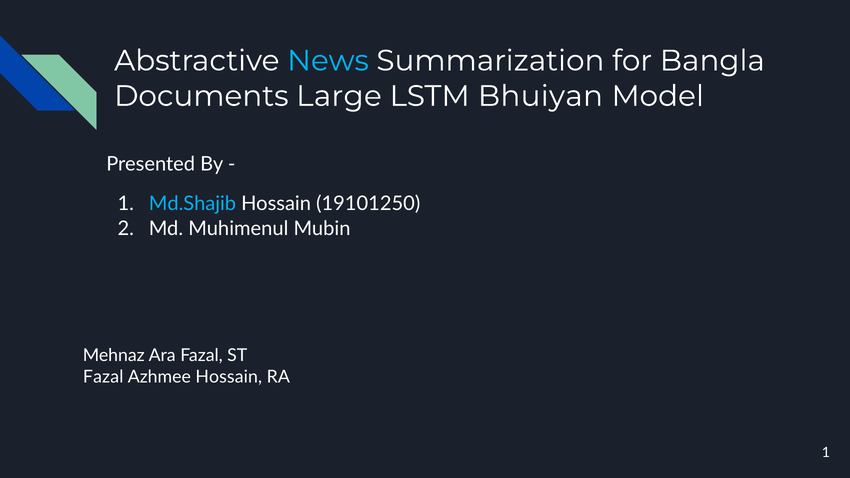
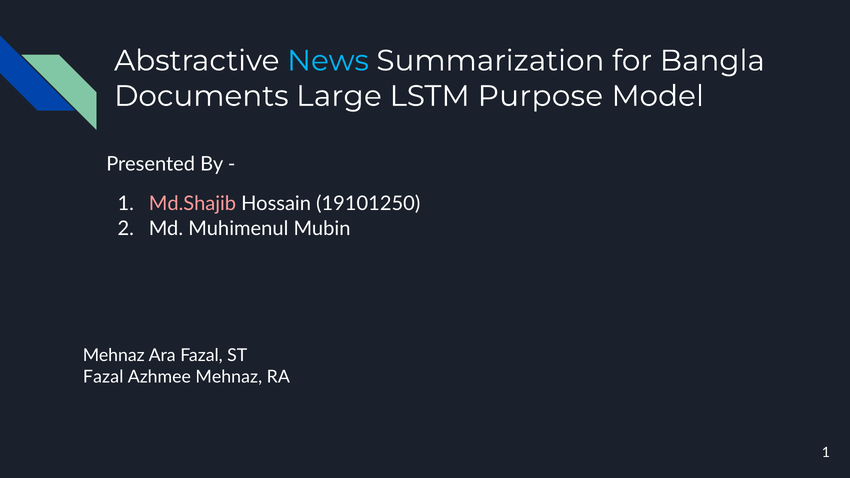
Bhuiyan: Bhuiyan -> Purpose (540, 96)
Md.Shajib colour: light blue -> pink (192, 203)
Azhmee Hossain: Hossain -> Mehnaz (229, 377)
